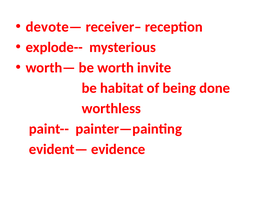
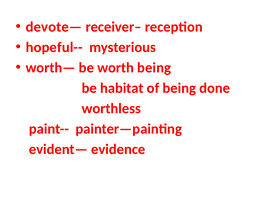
explode--: explode-- -> hopeful-- (54, 47)
worth invite: invite -> being (154, 68)
